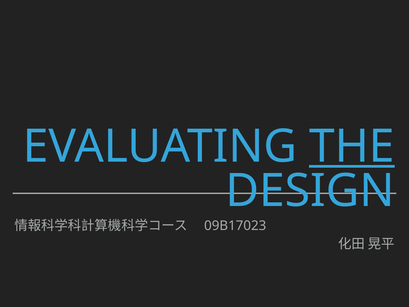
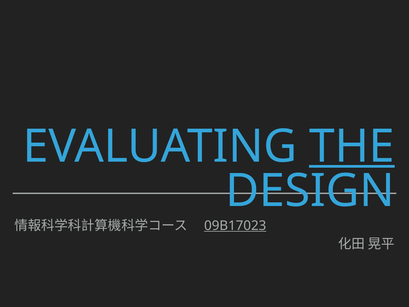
09B17023 underline: none -> present (235, 225)
